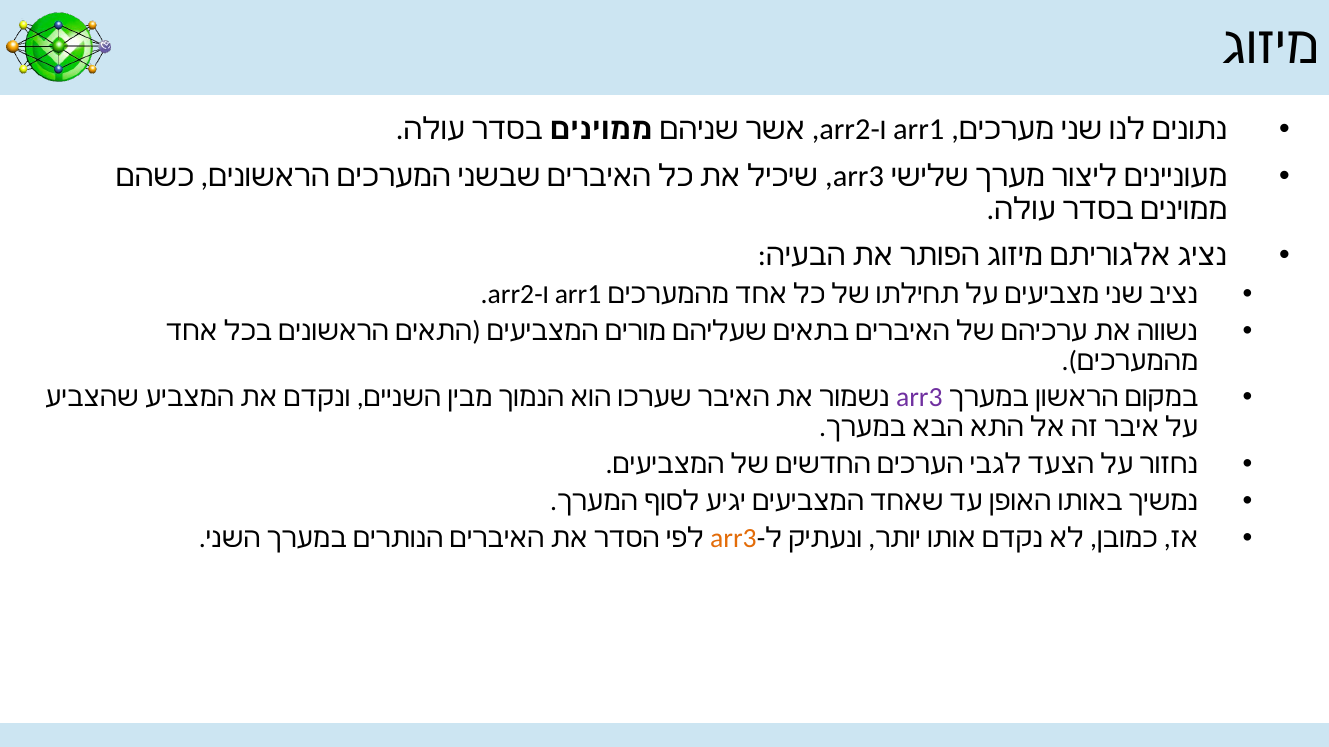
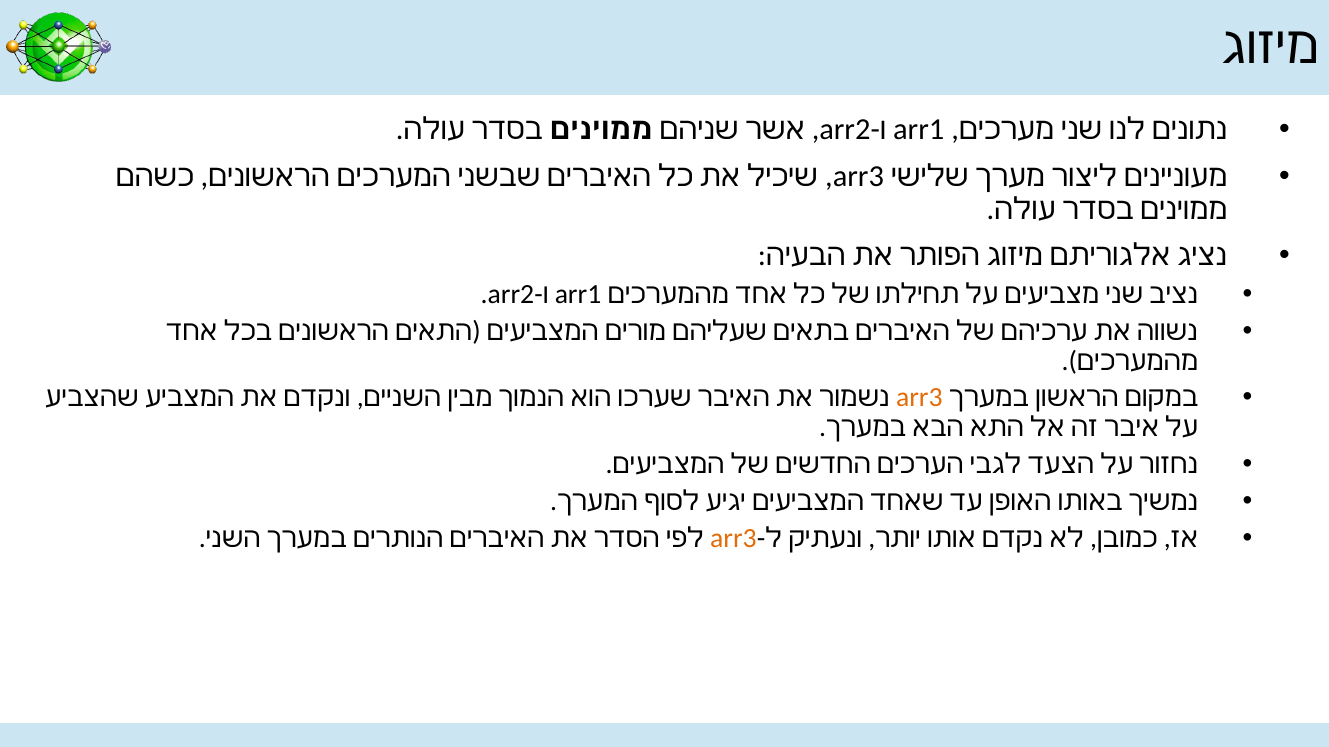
arr3 colour: purple -> orange (919, 398)
